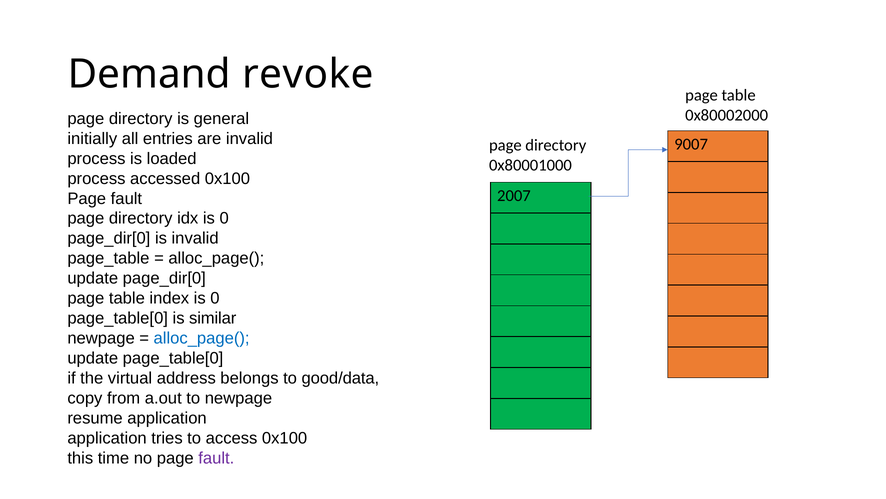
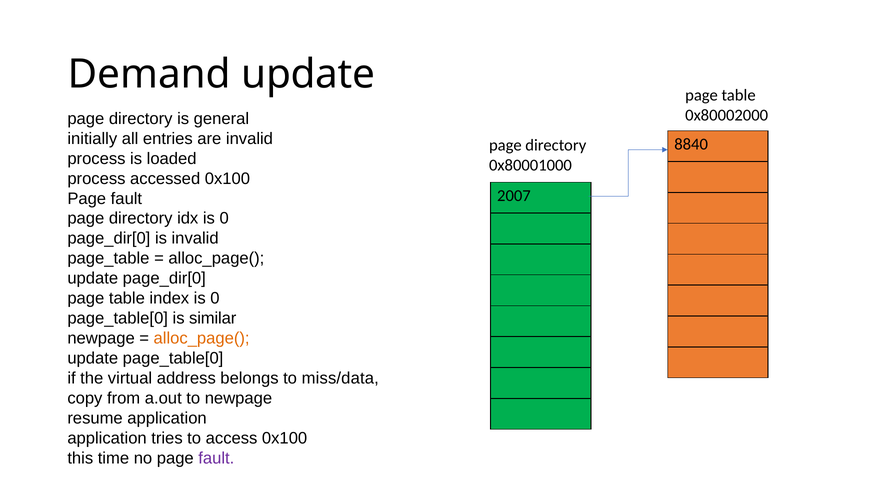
Demand revoke: revoke -> update (308, 74)
9007: 9007 -> 8840 (691, 144)
alloc_page( colour: blue -> orange (202, 338)
good/data: good/data -> miss/data (340, 378)
